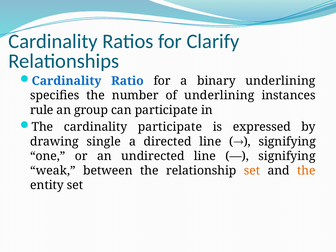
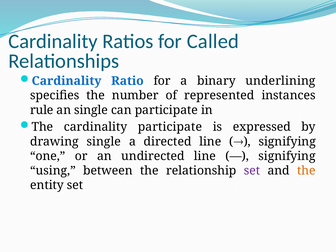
Clarify: Clarify -> Called (213, 41)
of underlining: underlining -> represented (219, 95)
an group: group -> single (91, 110)
weak: weak -> using (53, 171)
set colour: orange -> purple (252, 171)
